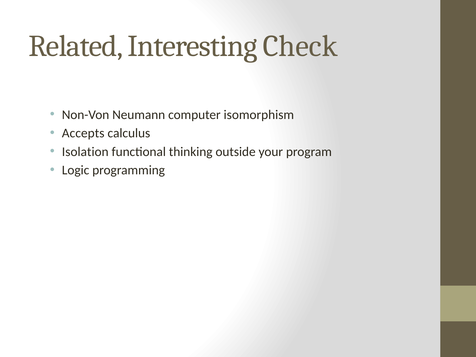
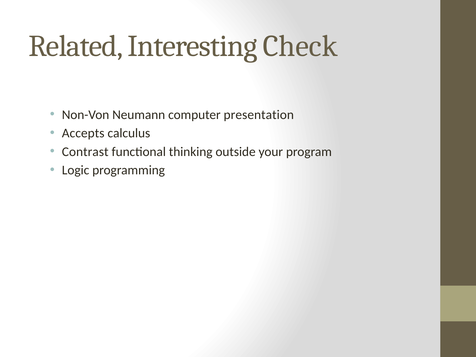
isomorphism: isomorphism -> presentation (259, 115)
Isolation: Isolation -> Contrast (85, 152)
